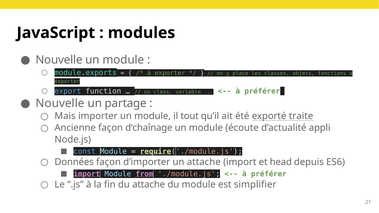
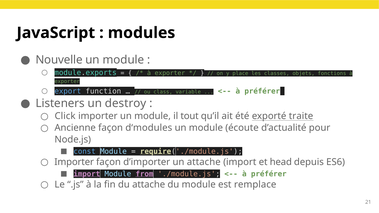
Nouvelle: Nouvelle -> Listeners (60, 103)
partage: partage -> destroy (126, 103)
Mais: Mais -> Click (65, 116)
d‘chaînage: d‘chaînage -> d‘modules (149, 128)
appli: appli -> pour (320, 128)
Données: Données -> Importer (74, 162)
simplifier: simplifier -> remplace (255, 185)
